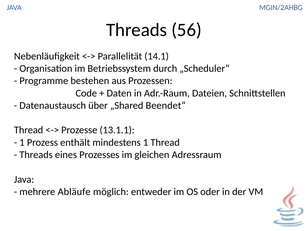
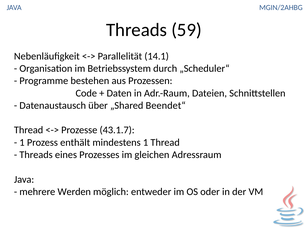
56: 56 -> 59 (187, 30)
13.1.1: 13.1.1 -> 43.1.7 (117, 130)
Abläufe: Abläufe -> Werden (74, 192)
